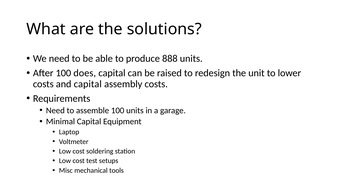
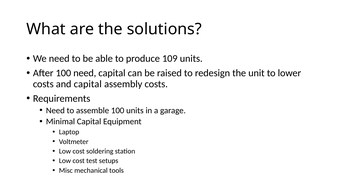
888: 888 -> 109 (170, 59)
100 does: does -> need (85, 73)
